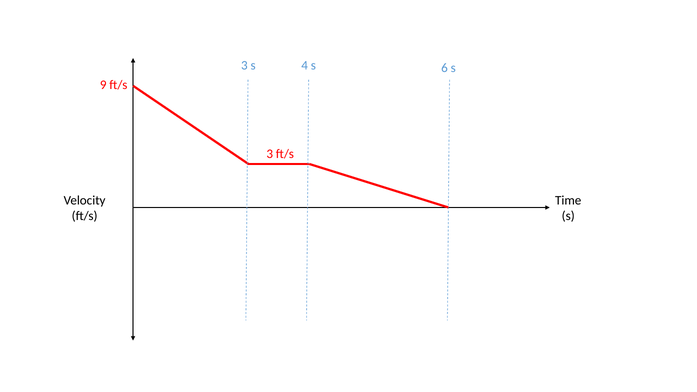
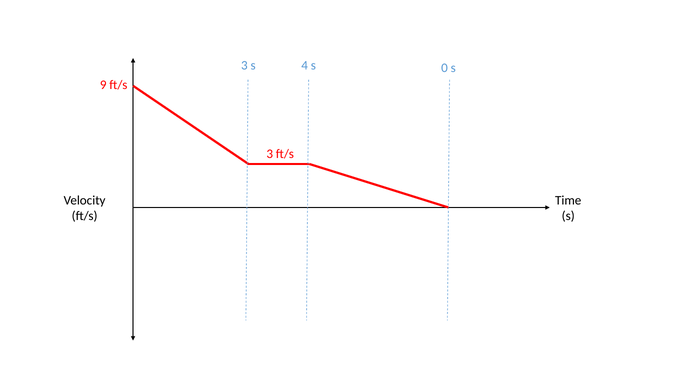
6: 6 -> 0 (444, 68)
